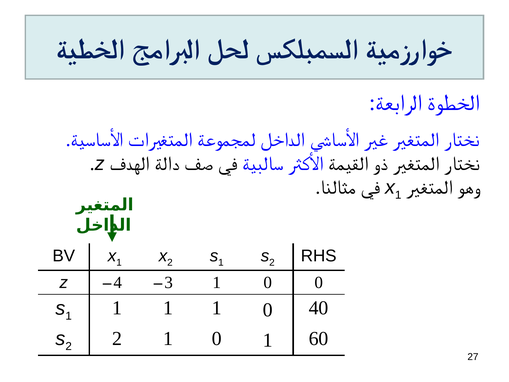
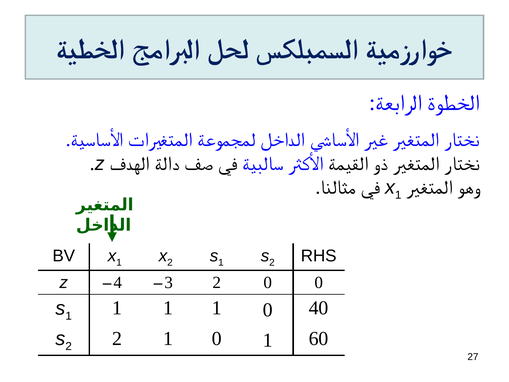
3 1: 1 -> 2 (217, 282)
